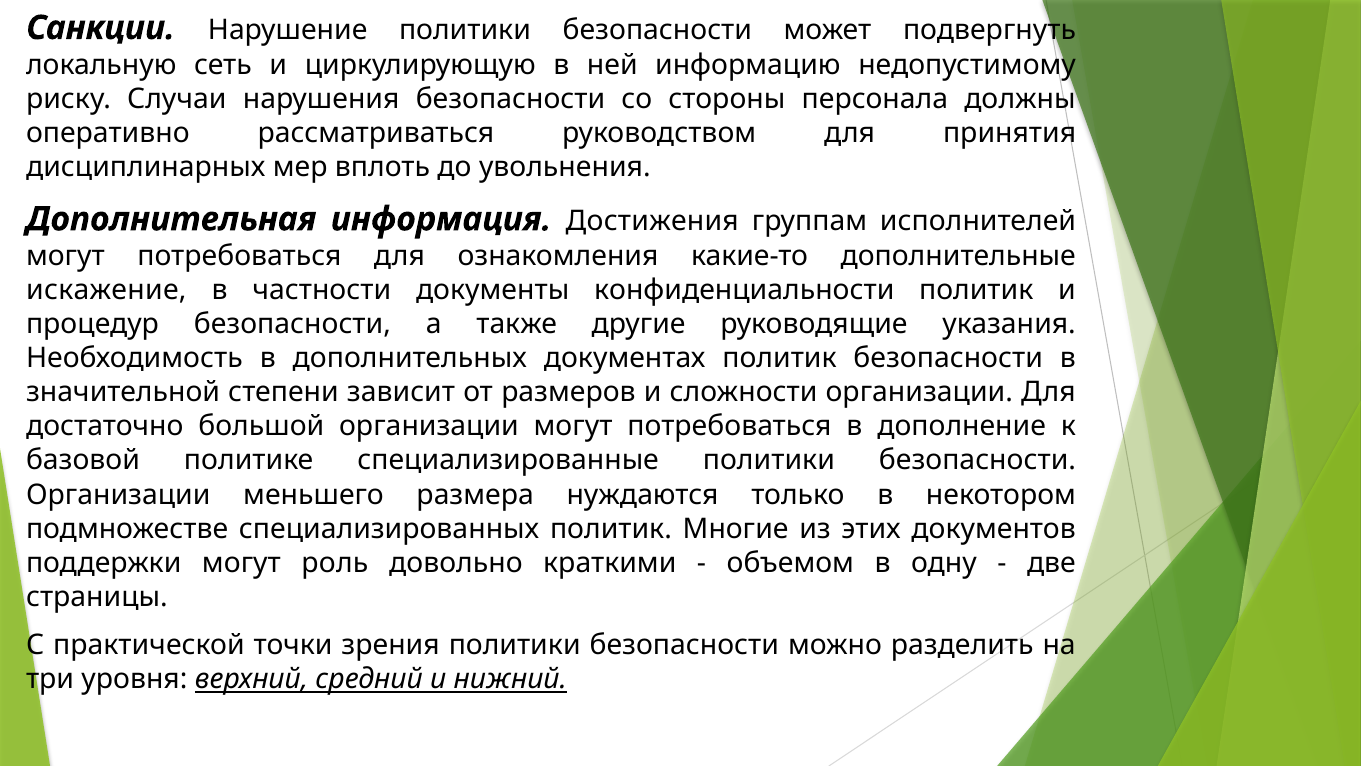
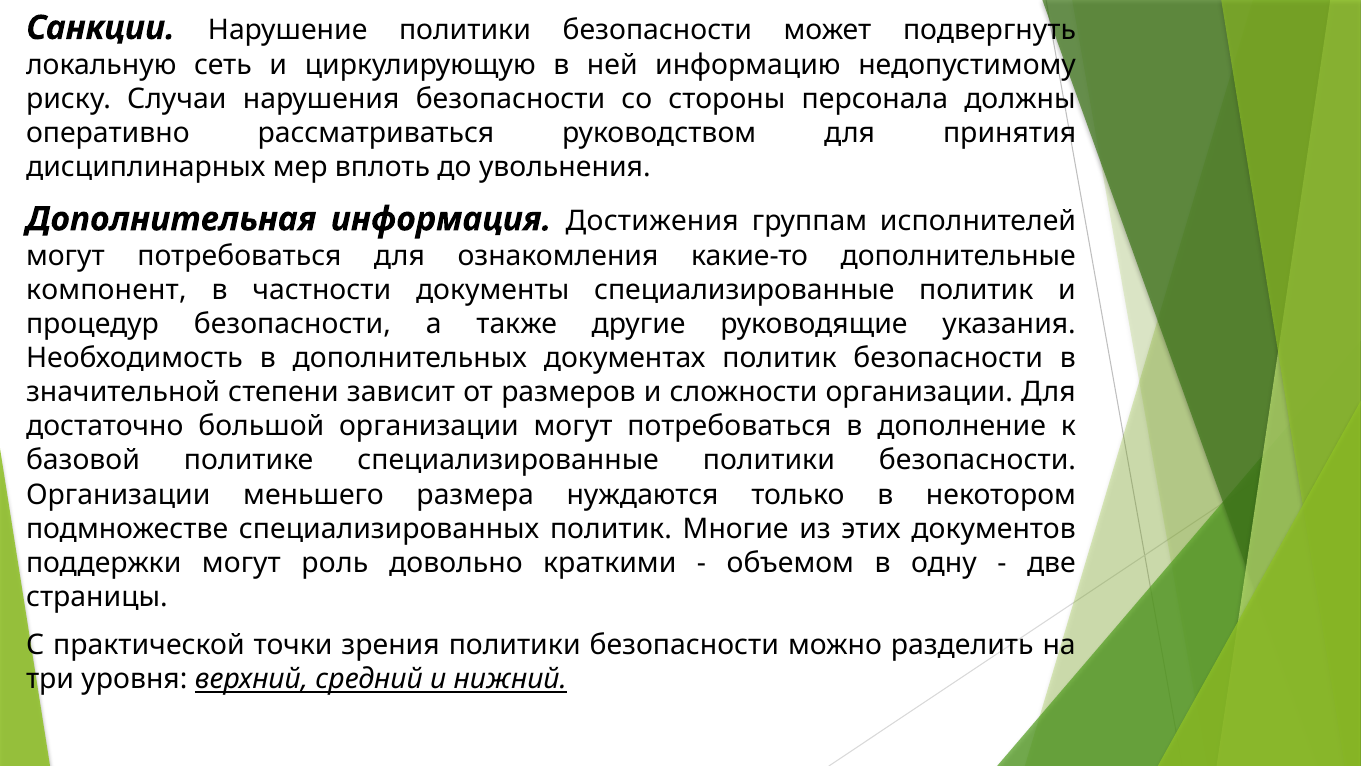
искажение: искажение -> компонент (106, 290)
документы конфиденциальности: конфиденциальности -> специализированные (744, 290)
